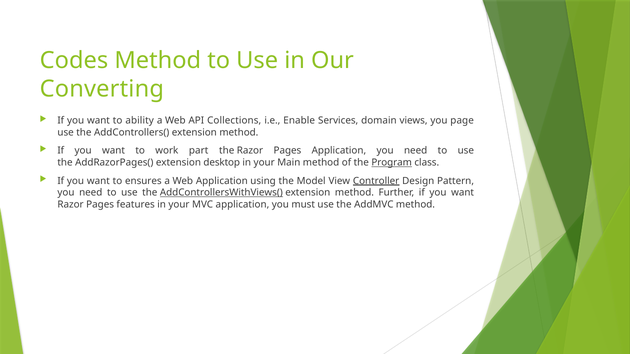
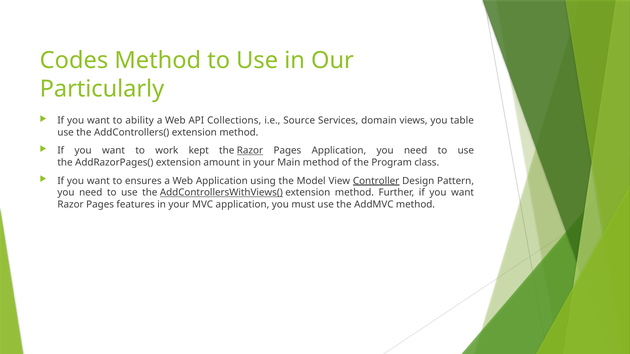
Converting: Converting -> Particularly (102, 89)
Enable: Enable -> Source (299, 121)
page: page -> table (462, 121)
part: part -> kept (199, 151)
Razor underline: none -> present (250, 151)
desktop: desktop -> amount (222, 163)
Program underline: present -> none (392, 163)
